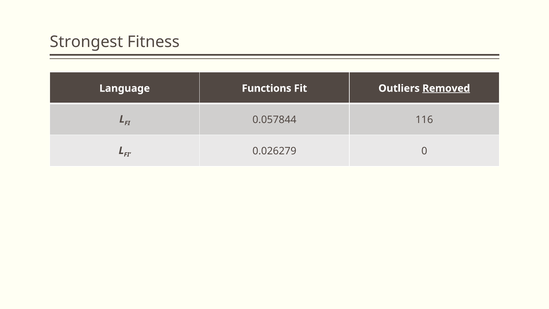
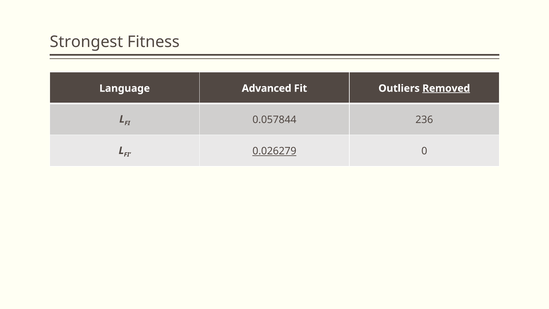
Functions: Functions -> Advanced (267, 88)
116: 116 -> 236 (424, 120)
0.026279 underline: none -> present (274, 151)
